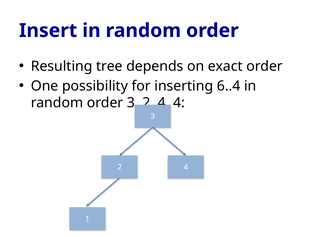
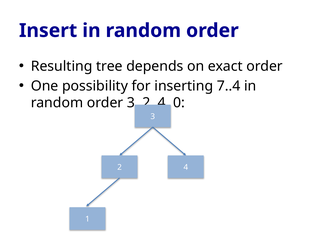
6..4: 6..4 -> 7..4 (229, 86)
4: 4 -> 0 (179, 103)
